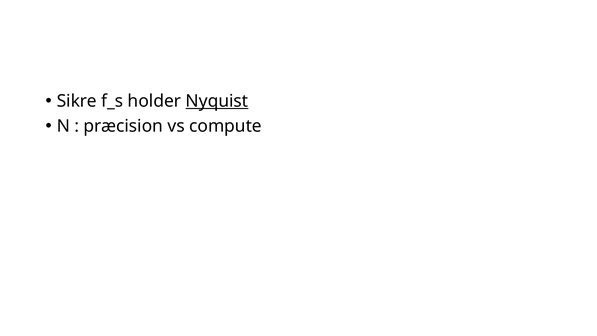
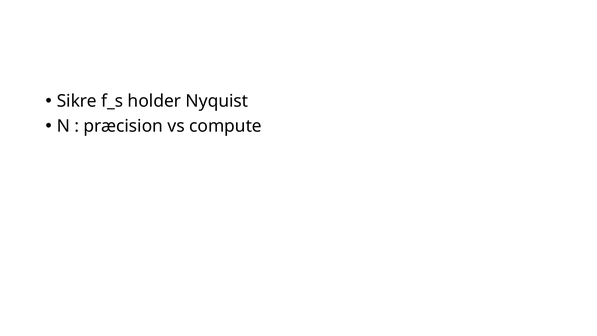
Nyquist underline: present -> none (217, 101)
